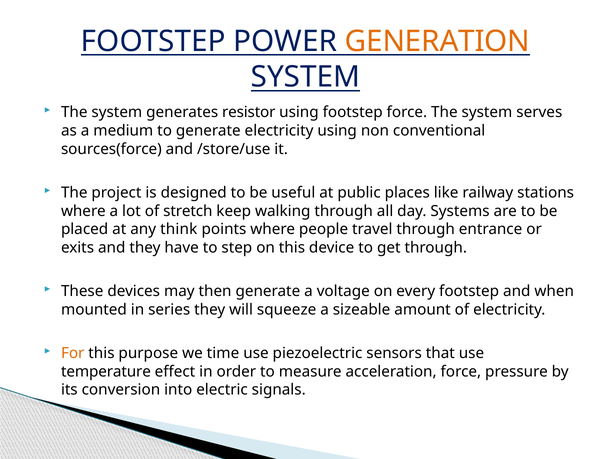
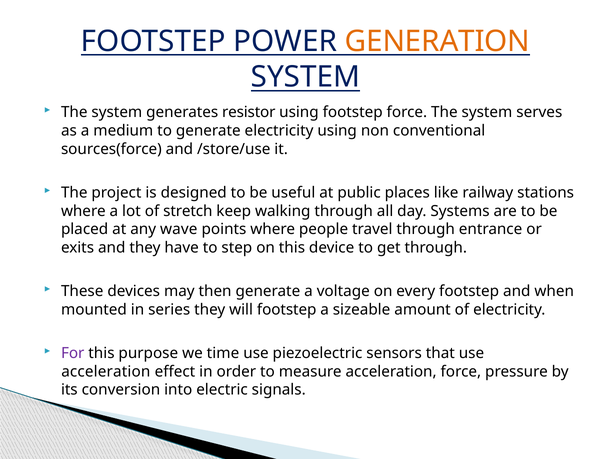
think: think -> wave (179, 229)
will squeeze: squeeze -> footstep (287, 309)
For colour: orange -> purple (73, 353)
temperature: temperature -> acceleration (106, 371)
